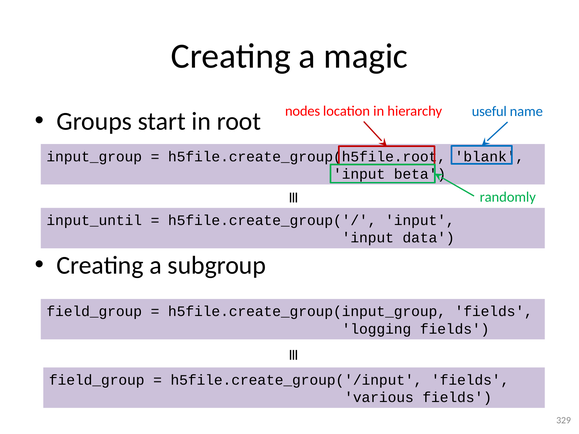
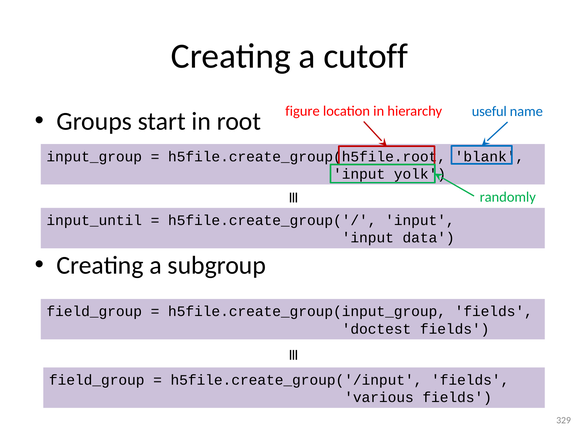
magic: magic -> cutoff (366, 56)
nodes: nodes -> figure (302, 111)
beta: beta -> yolk (420, 174)
logging: logging -> doctest (377, 329)
